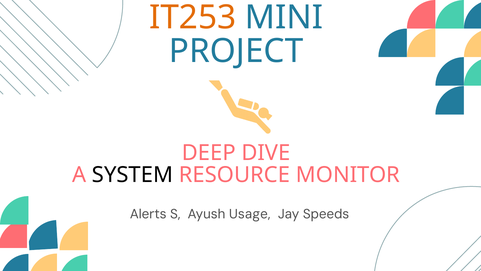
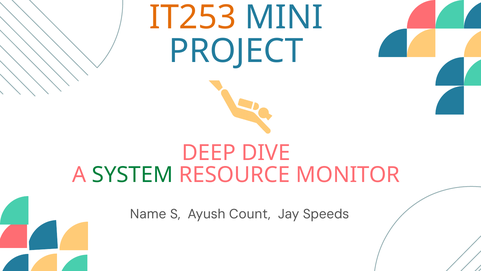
SYSTEM colour: black -> green (133, 175)
Alerts: Alerts -> Name (148, 214)
Usage: Usage -> Count (250, 214)
